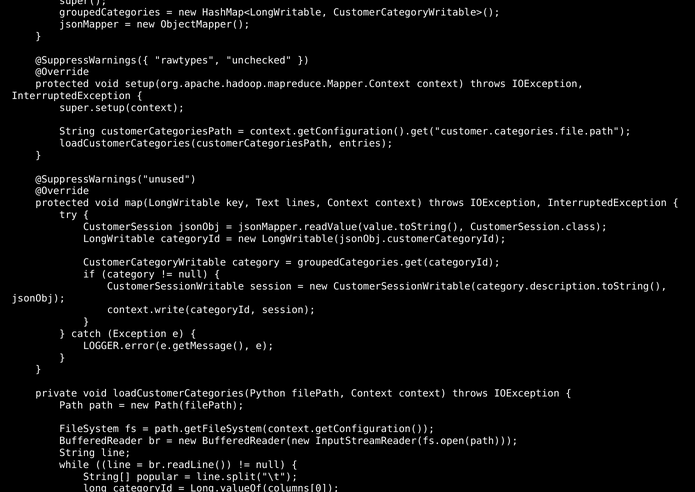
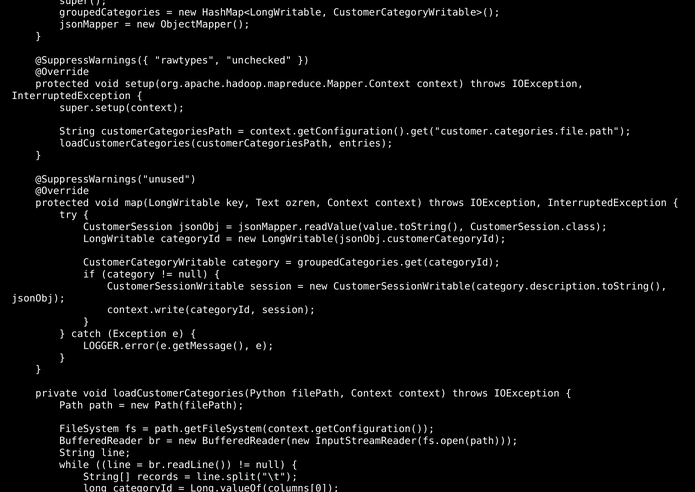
lines: lines -> ozren (303, 203)
popular: popular -> records (158, 476)
